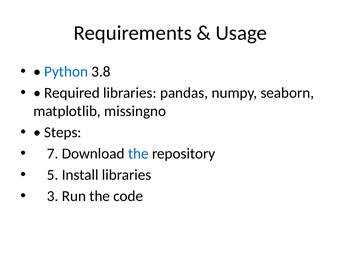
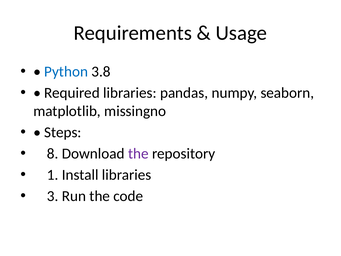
7: 7 -> 8 (53, 153)
the colour: blue -> purple (138, 153)
5: 5 -> 1 (53, 175)
